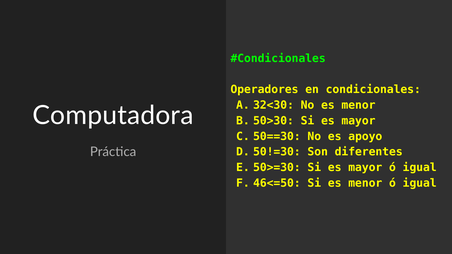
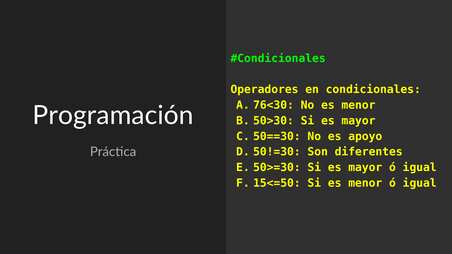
32<30: 32<30 -> 76<30 (274, 105)
Computadora: Computadora -> Programación (113, 116)
46<=50: 46<=50 -> 15<=50 (277, 183)
